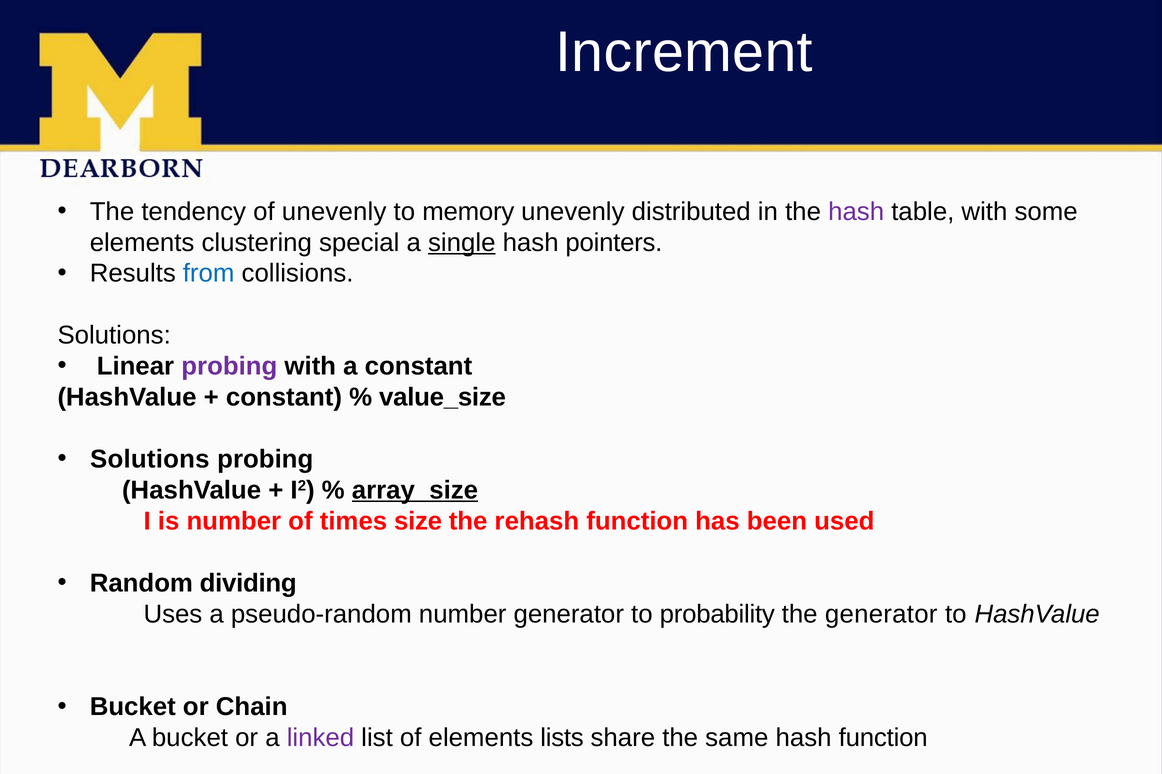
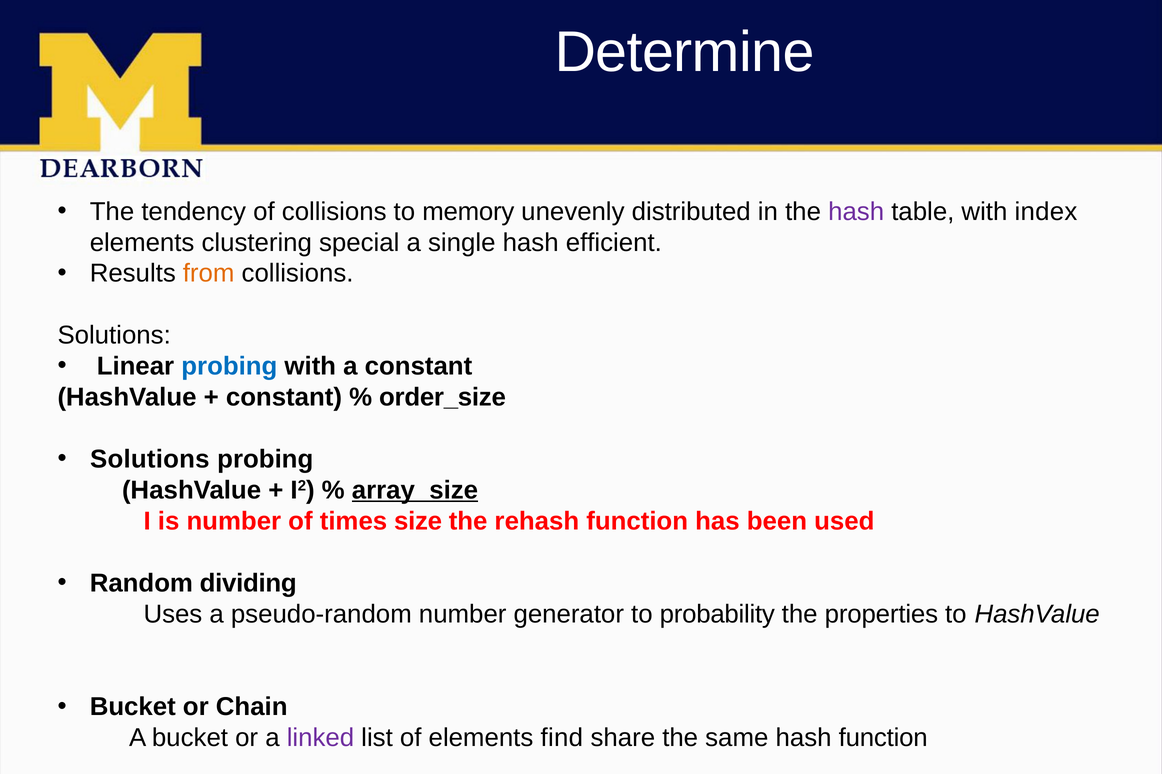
Increment: Increment -> Determine (684, 52)
of unevenly: unevenly -> collisions (334, 212)
some: some -> index (1046, 212)
single underline: present -> none (462, 243)
pointers: pointers -> efficient (614, 243)
from colour: blue -> orange (209, 274)
probing colour: purple -> blue (229, 367)
value_size: value_size -> order_size (442, 398)
the generator: generator -> properties (881, 615)
lists: lists -> find (562, 738)
